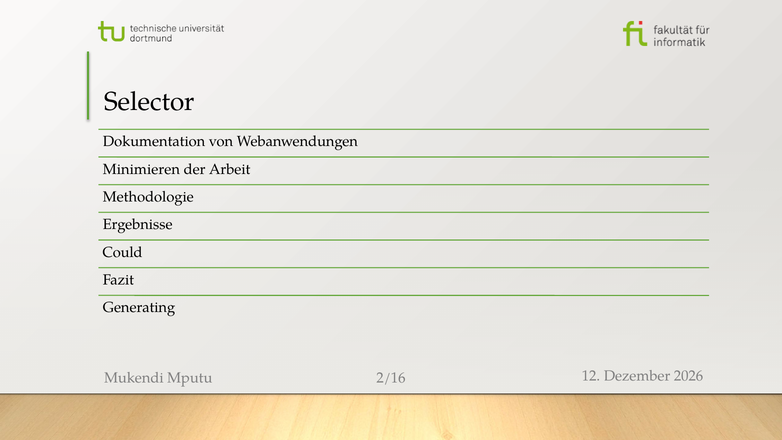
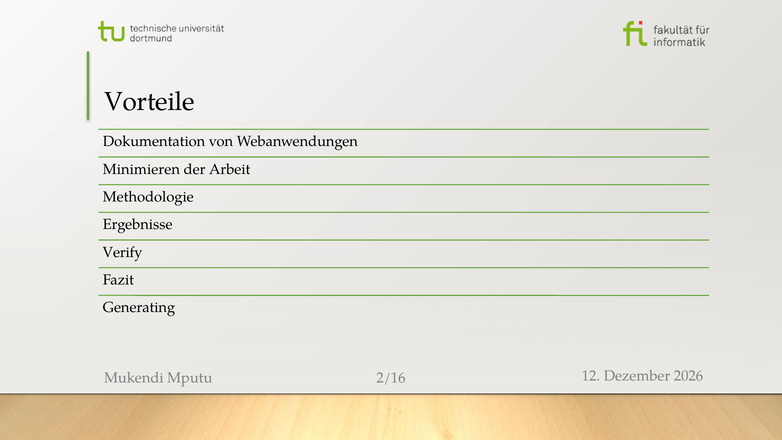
Selector: Selector -> Vorteile (150, 102)
Could: Could -> Verify (123, 252)
